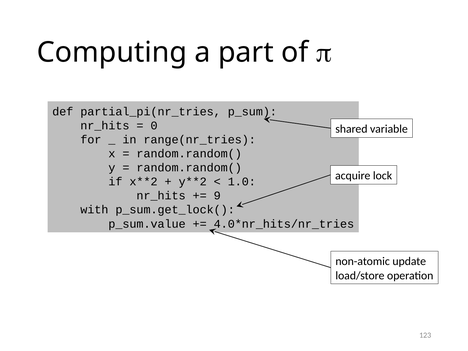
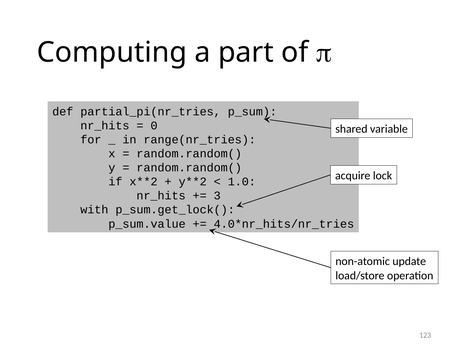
9: 9 -> 3 (217, 196)
